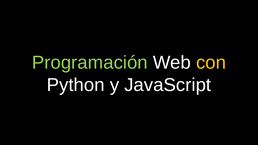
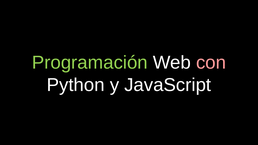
con colour: yellow -> pink (211, 63)
